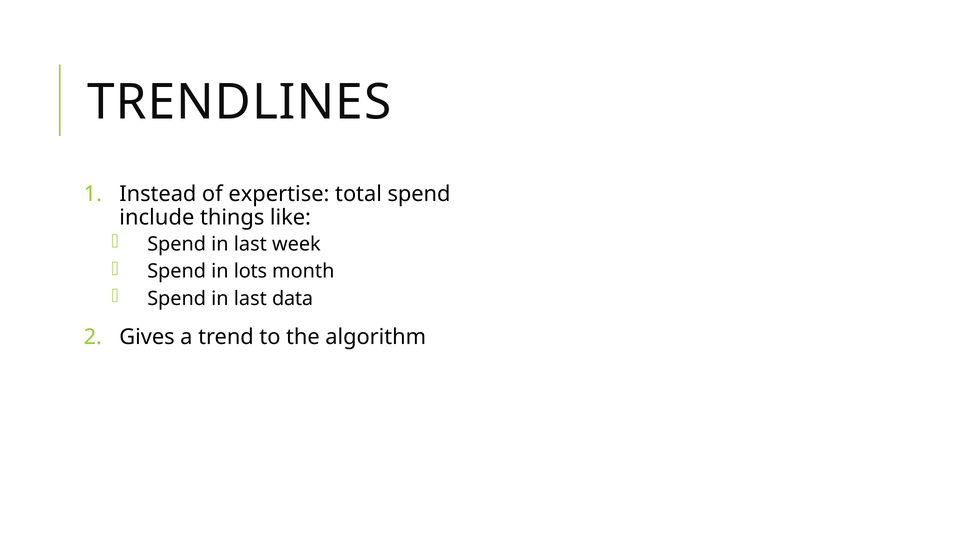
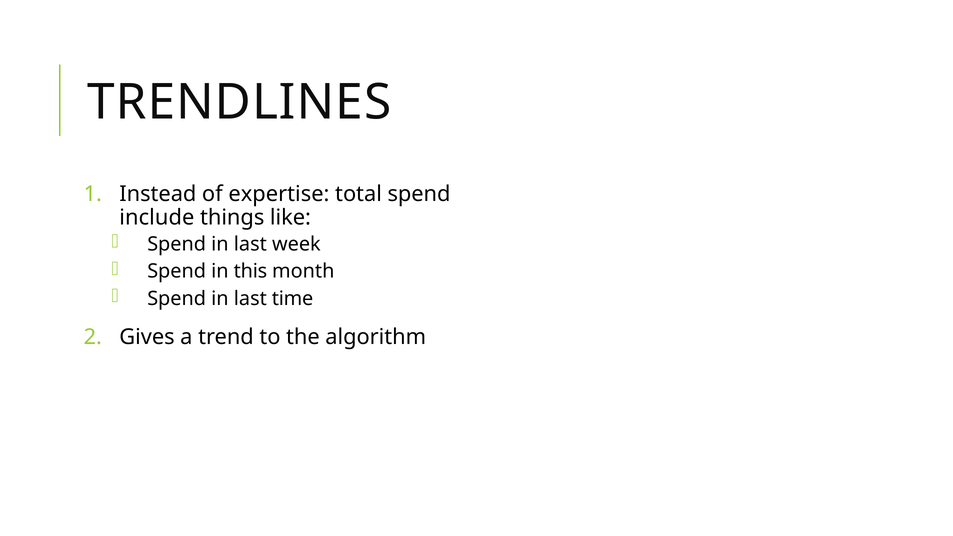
lots: lots -> this (250, 271)
data: data -> time (293, 299)
